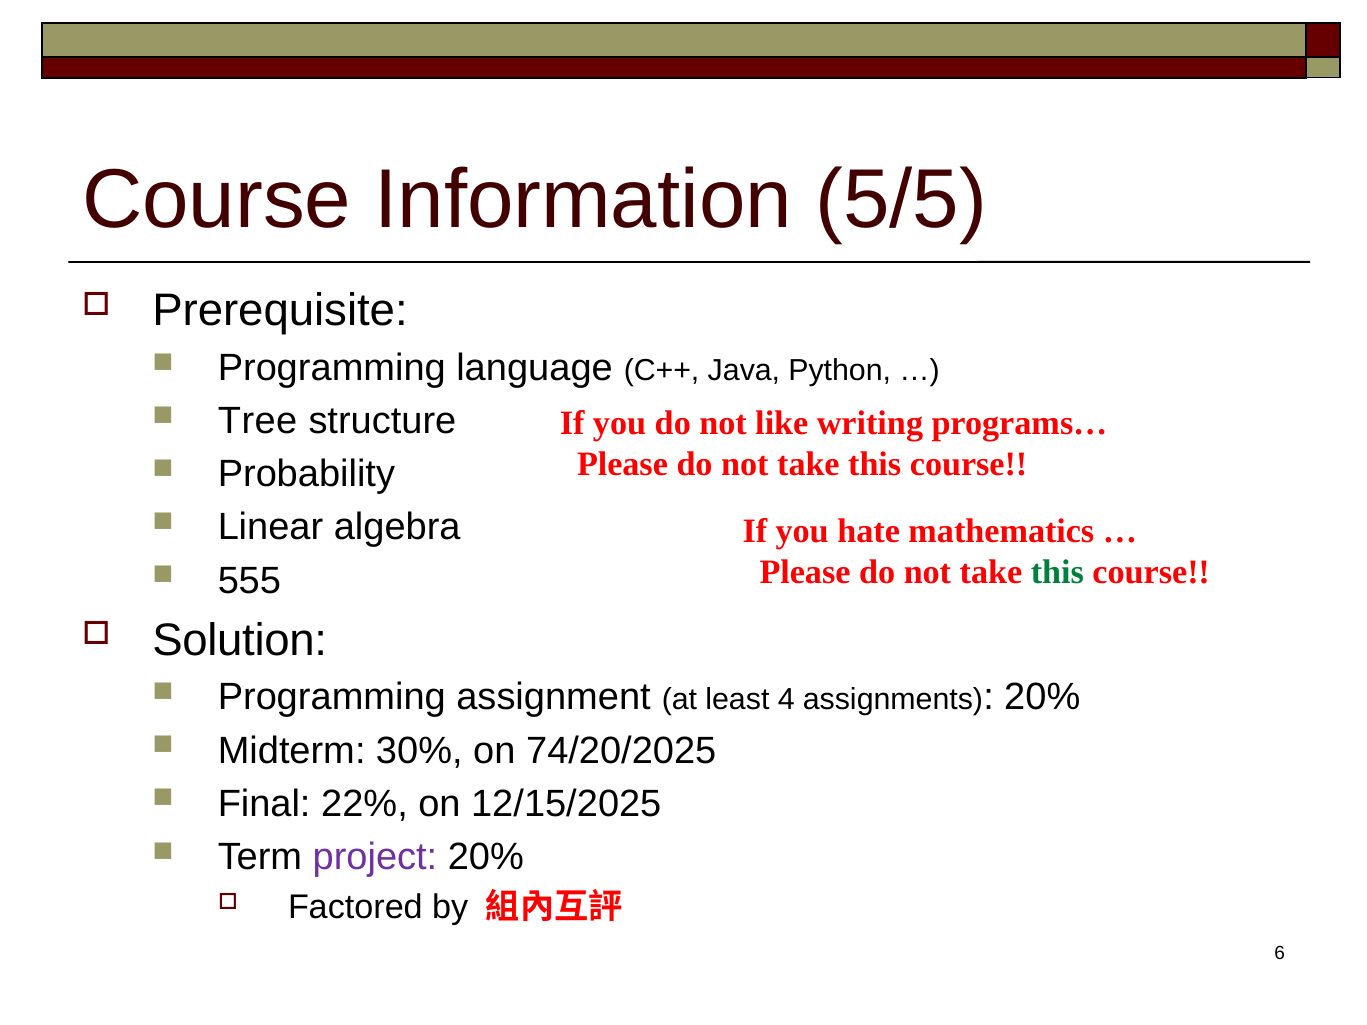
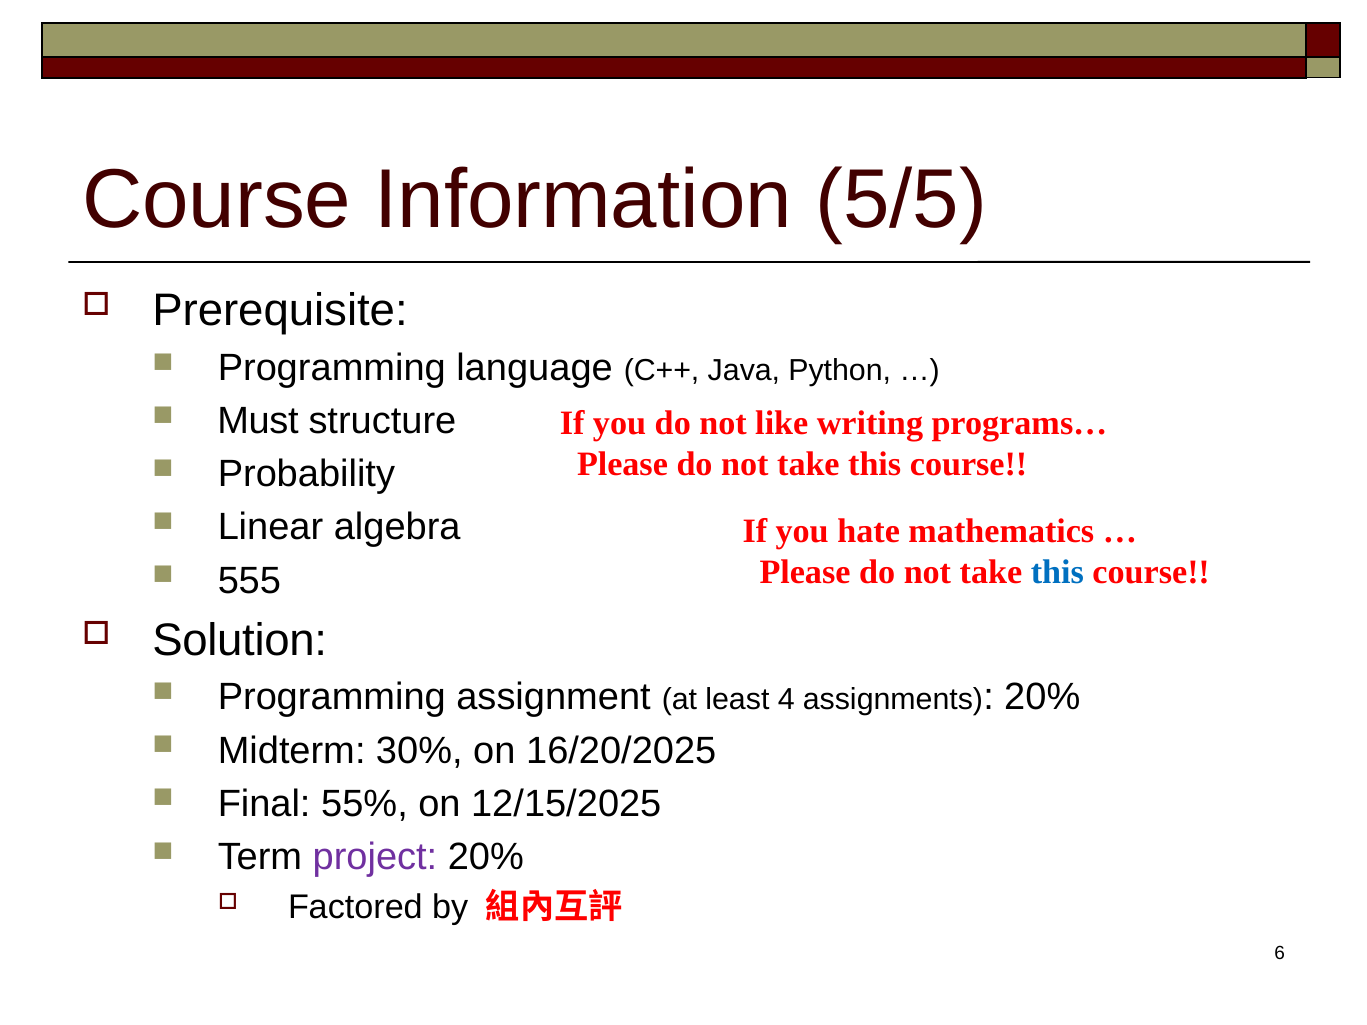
Tree: Tree -> Must (258, 421)
this colour: green -> blue (1057, 572)
74/20/2025: 74/20/2025 -> 16/20/2025 (621, 751)
22%: 22% -> 55% (364, 804)
